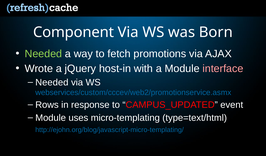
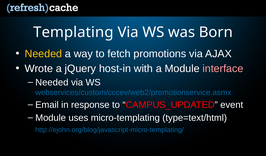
Component: Component -> Templating (73, 32)
Needed colour: light green -> yellow (43, 54)
Rows: Rows -> Email (47, 105)
